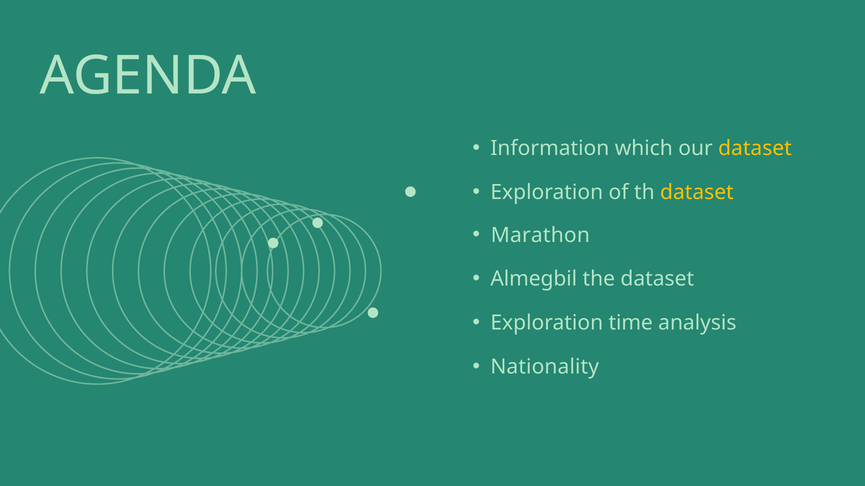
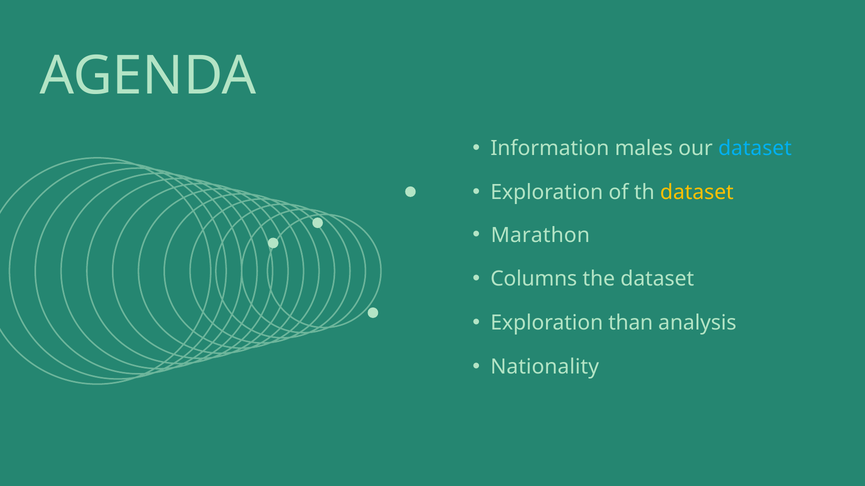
which: which -> males (644, 149)
dataset colour: yellow -> light blue (755, 149)
Almegbil: Almegbil -> Columns (534, 279)
time: time -> than (631, 323)
